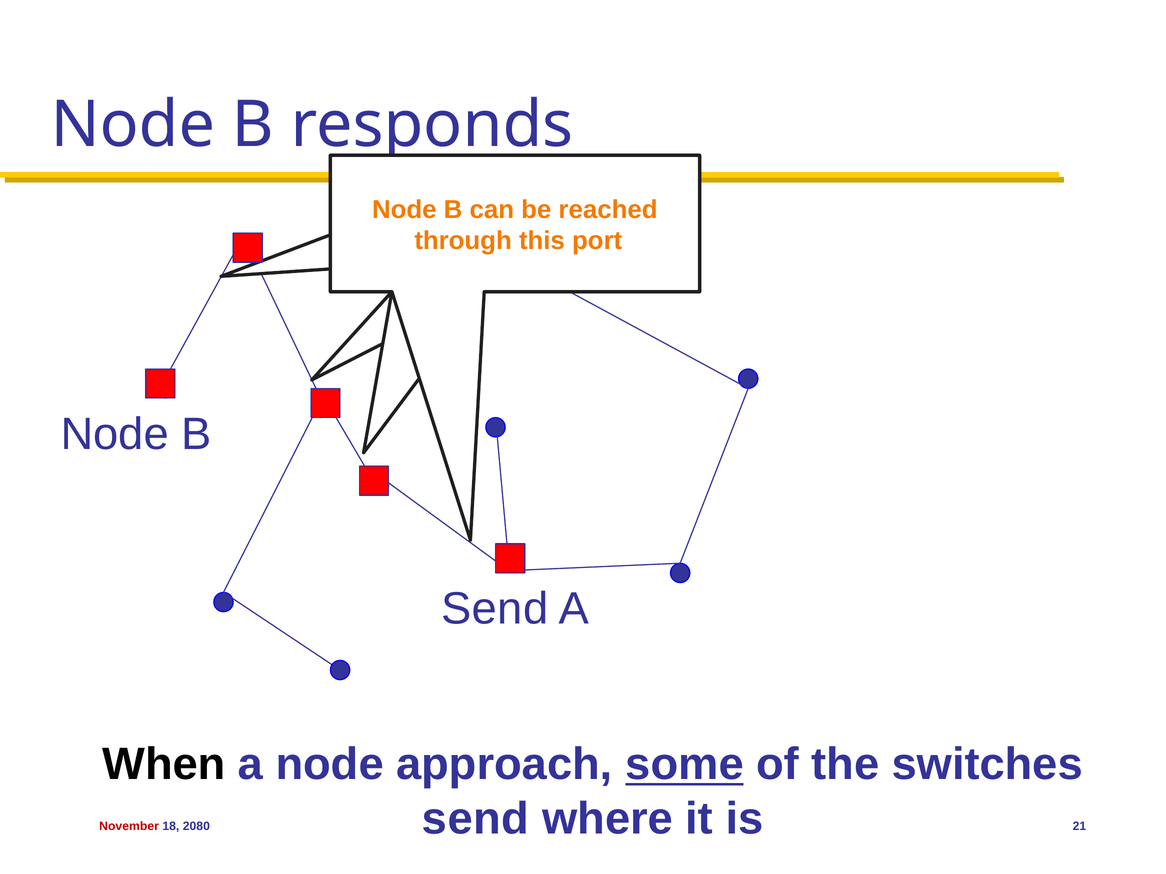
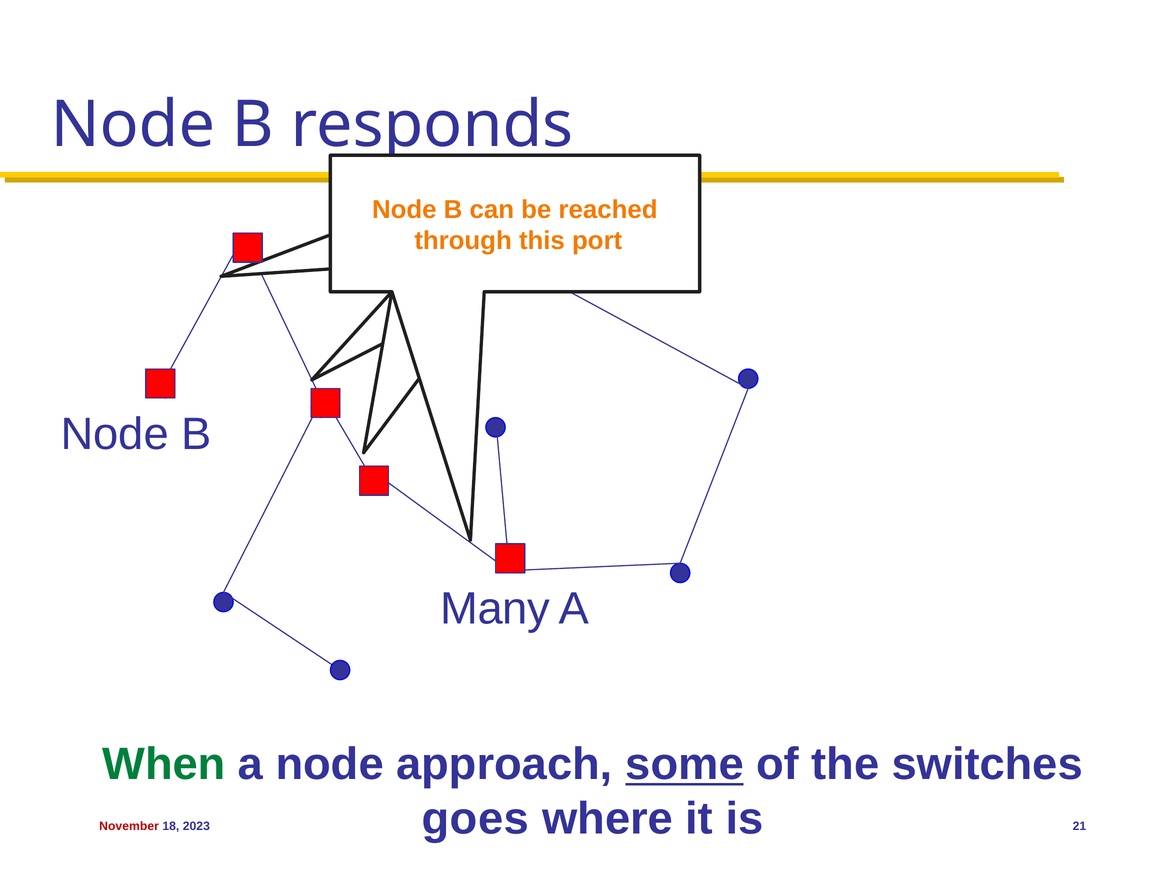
Send: Send -> Many (495, 609)
When colour: black -> green (164, 765)
send: send -> goes (475, 819)
2080: 2080 -> 2023 (196, 827)
